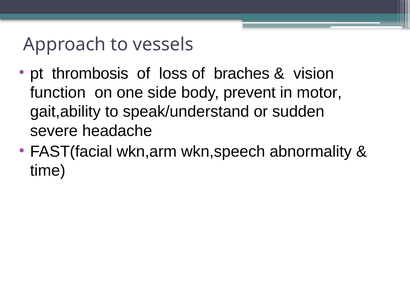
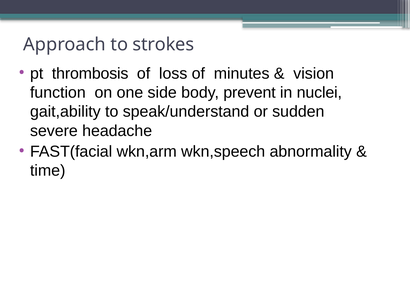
vessels: vessels -> strokes (163, 45)
braches: braches -> minutes (242, 74)
motor: motor -> nuclei (319, 93)
